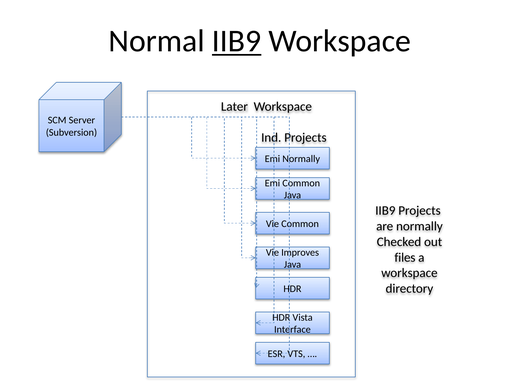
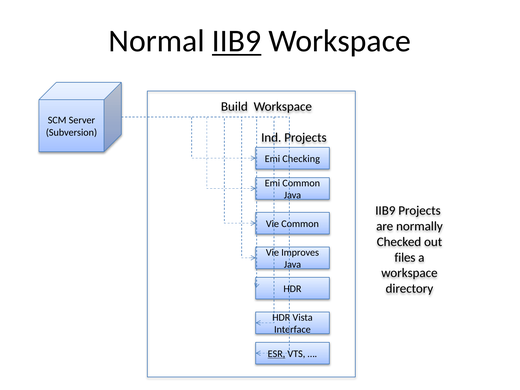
Later: Later -> Build (234, 107)
Emi Normally: Normally -> Checking (301, 159)
ESR underline: none -> present (276, 354)
